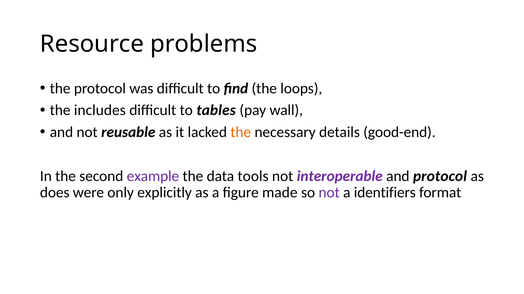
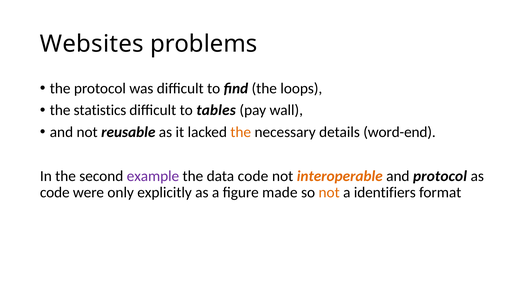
Resource: Resource -> Websites (92, 44)
includes: includes -> statistics (100, 111)
good-end: good-end -> word-end (399, 133)
data tools: tools -> code (253, 176)
interoperable colour: purple -> orange (340, 176)
does: does -> code (55, 193)
not colour: purple -> orange (329, 193)
